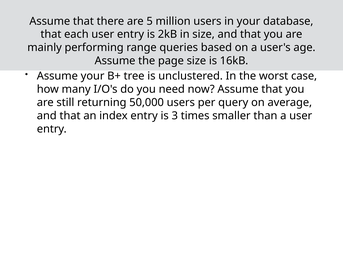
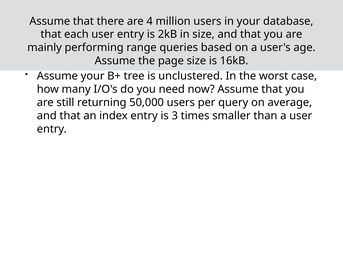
5: 5 -> 4 (150, 21)
